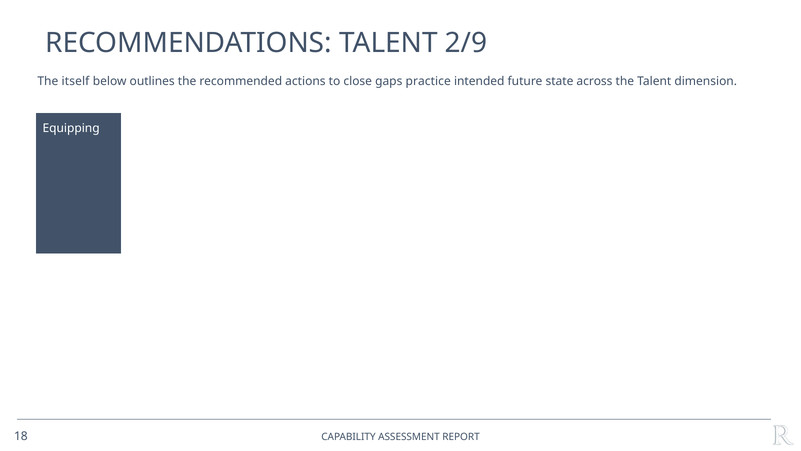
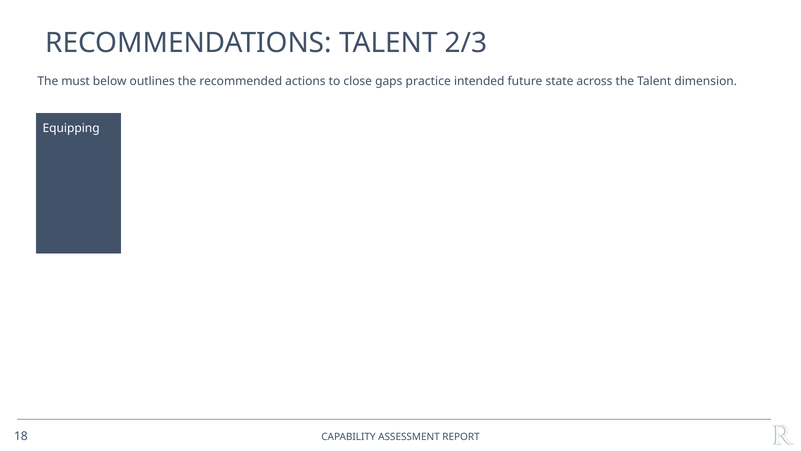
2/9: 2/9 -> 2/3 (466, 43)
itself: itself -> must (76, 81)
